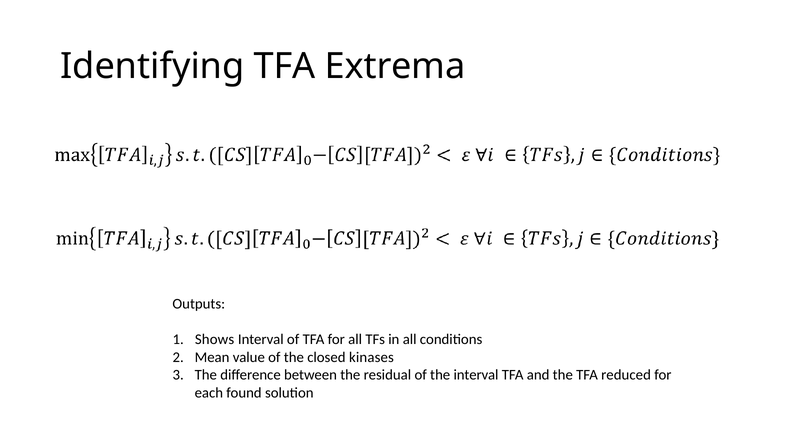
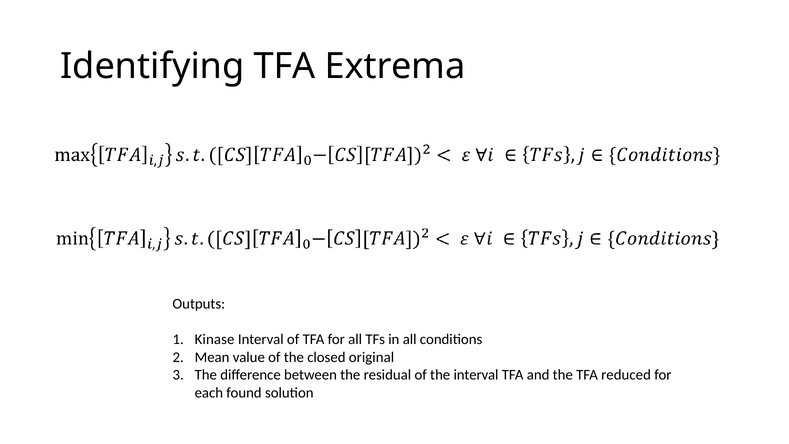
Shows: Shows -> Kinase (215, 339)
kinases: kinases -> original (372, 357)
